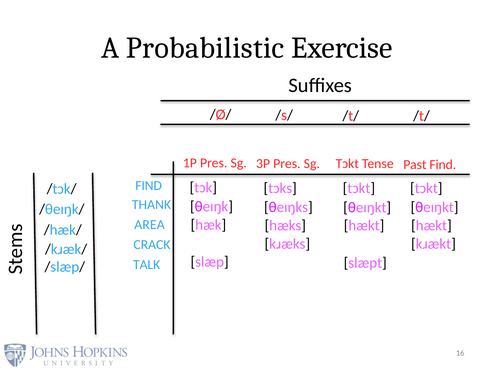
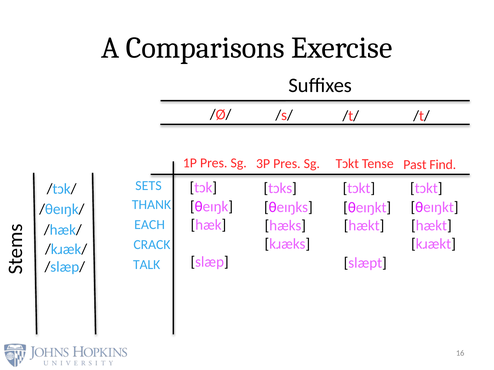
Probabilistic: Probabilistic -> Comparisons (205, 48)
FIND: FIND -> SETS (148, 186)
AREA: AREA -> EACH (150, 225)
